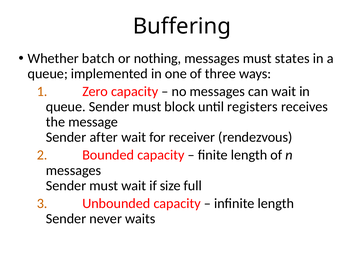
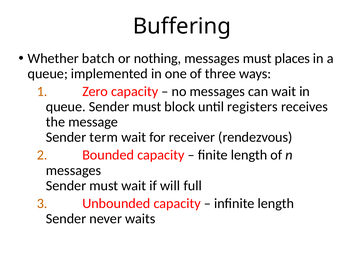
states: states -> places (292, 58)
after: after -> term (104, 137)
size: size -> will (170, 186)
